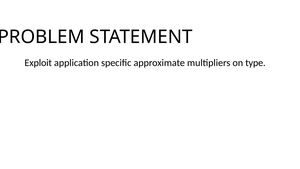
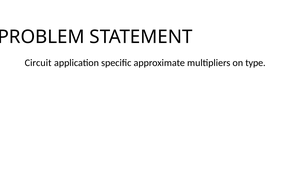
Exploit: Exploit -> Circuit (38, 63)
